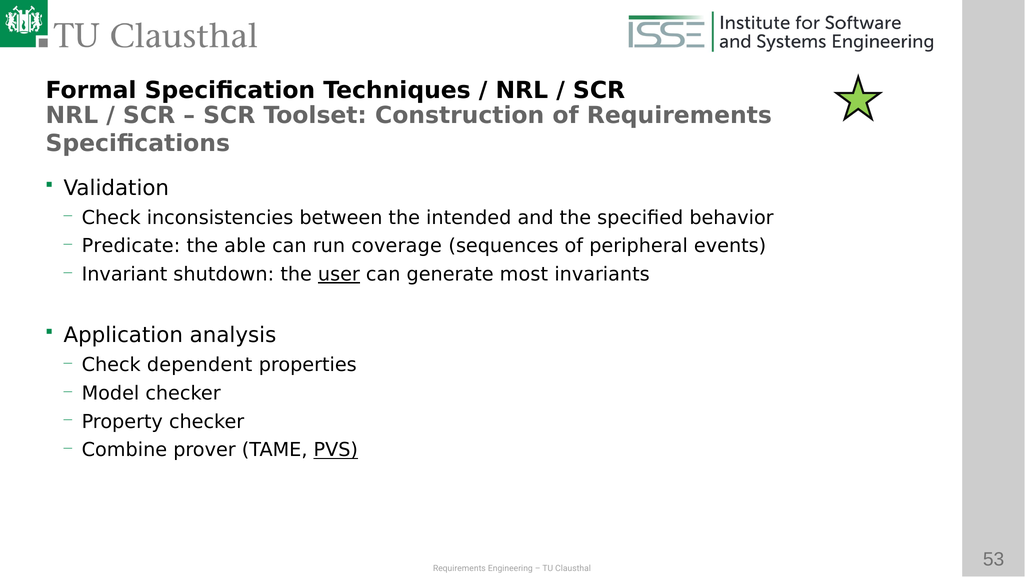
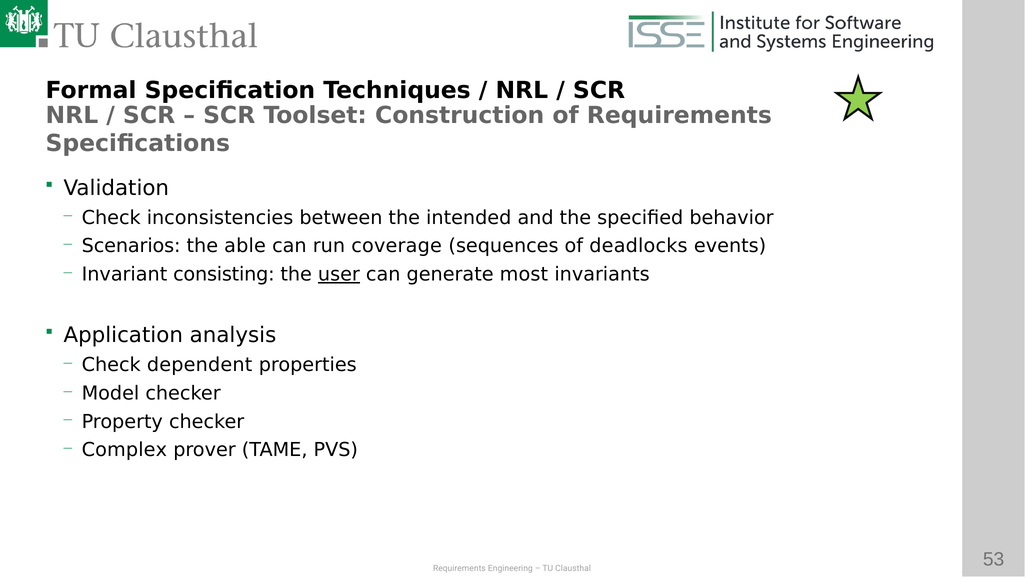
Predicate: Predicate -> Scenarios (131, 246)
peripheral: peripheral -> deadlocks (638, 246)
shutdown: shutdown -> consisting (224, 274)
Combine: Combine -> Complex (124, 450)
PVS underline: present -> none (336, 450)
